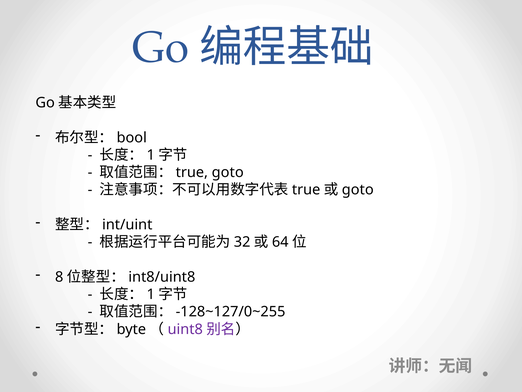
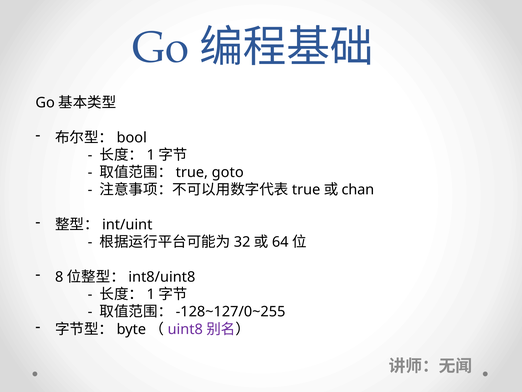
goto: goto -> chan (358, 190)
